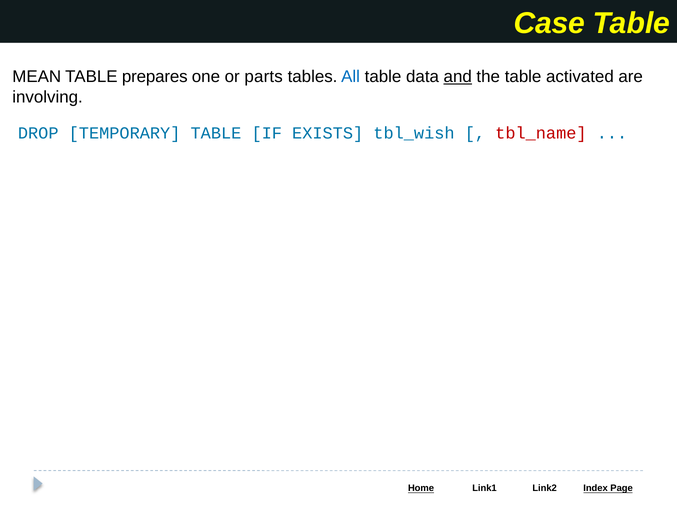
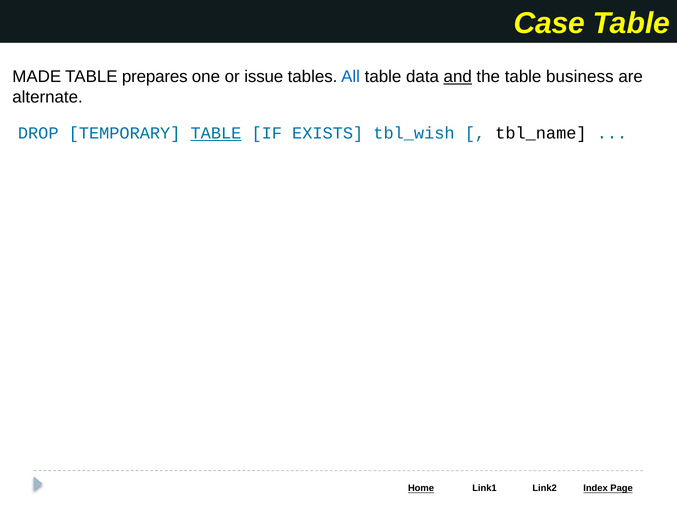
MEAN: MEAN -> MADE (37, 77)
parts: parts -> issue (264, 77)
activated: activated -> business (580, 77)
involving: involving -> alternate (48, 97)
TABLE underline: none -> present (216, 133)
tbl_name colour: red -> black (541, 133)
